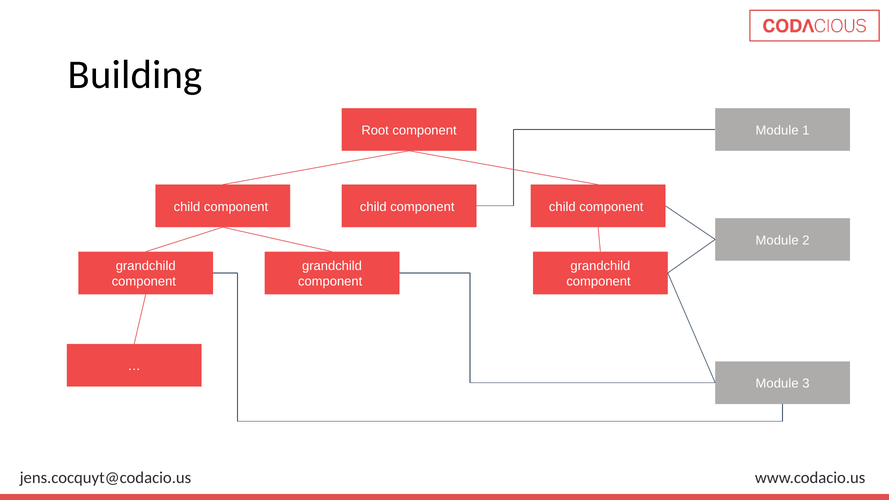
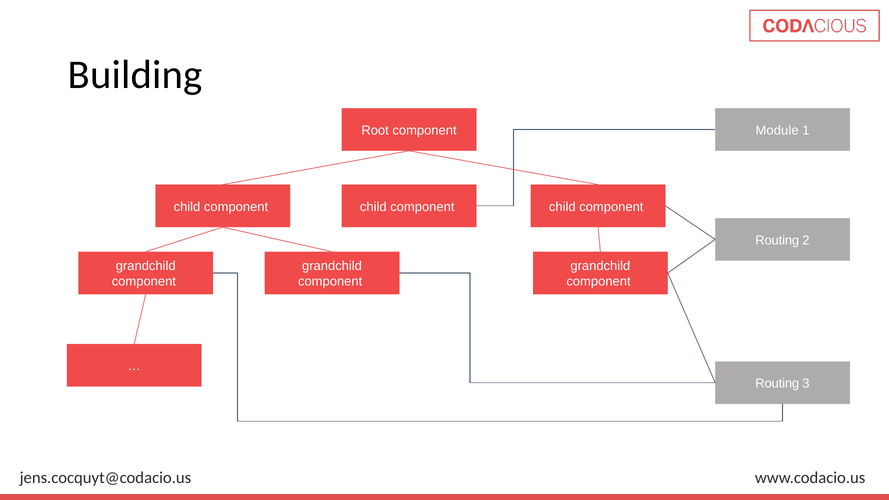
Module: Module -> Routing (777, 240)
Module: Module -> Routing (777, 384)
